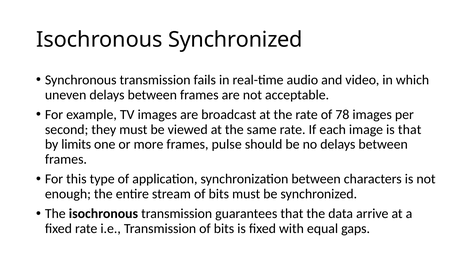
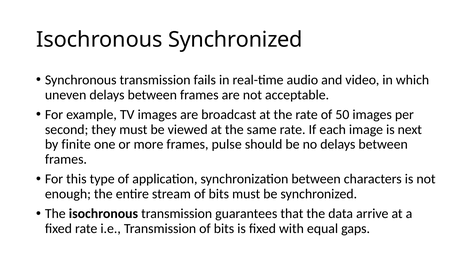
78: 78 -> 50 (342, 115)
is that: that -> next (410, 129)
limits: limits -> finite (76, 144)
